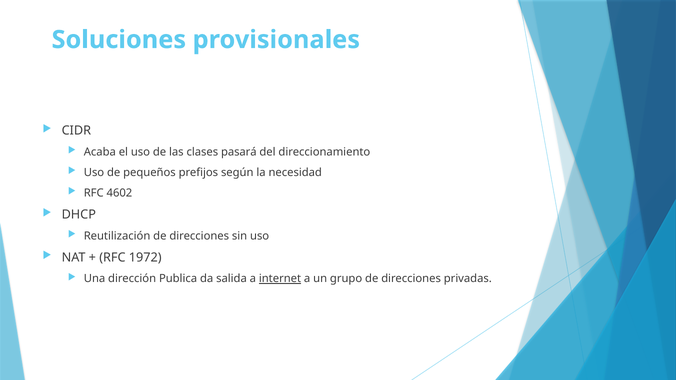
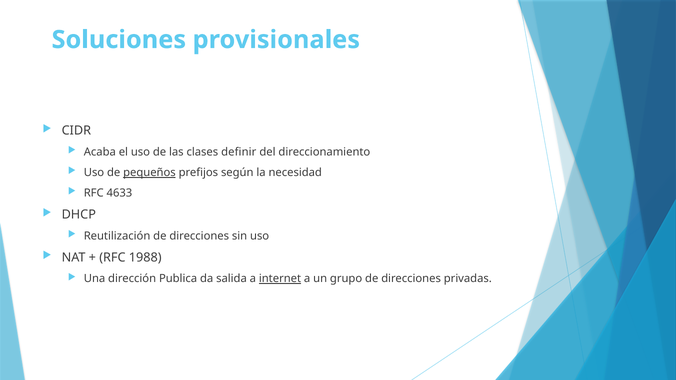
pasará: pasará -> definir (239, 152)
pequeños underline: none -> present (149, 173)
4602: 4602 -> 4633 (119, 193)
1972: 1972 -> 1988 (145, 258)
